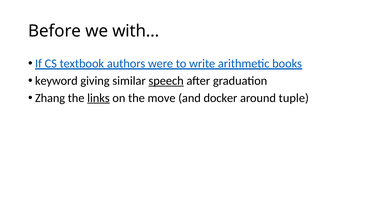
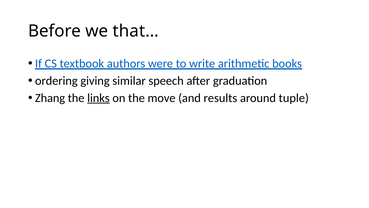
with…: with… -> that… (136, 31)
keyword: keyword -> ordering (56, 81)
speech underline: present -> none (166, 81)
docker: docker -> results (220, 98)
